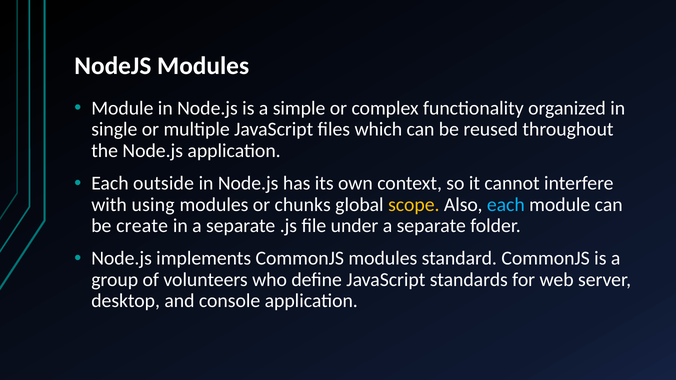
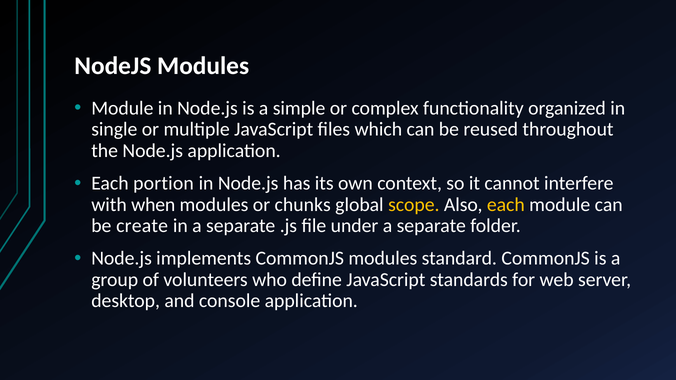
outside: outside -> portion (164, 183)
using: using -> when (153, 205)
each colour: light blue -> yellow (506, 205)
